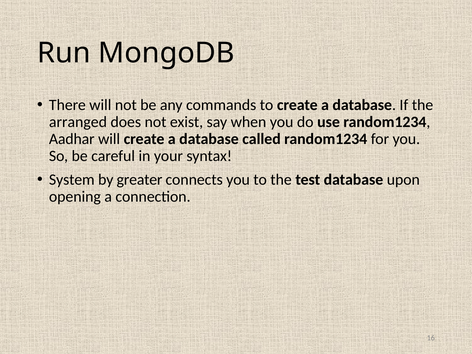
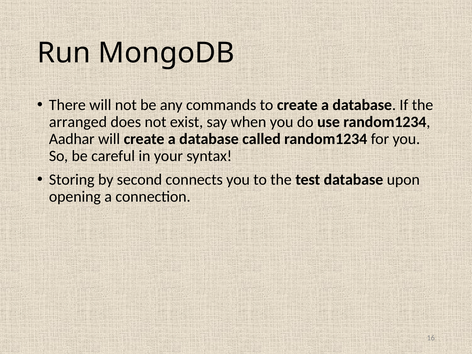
System: System -> Storing (72, 179)
greater: greater -> second (139, 179)
